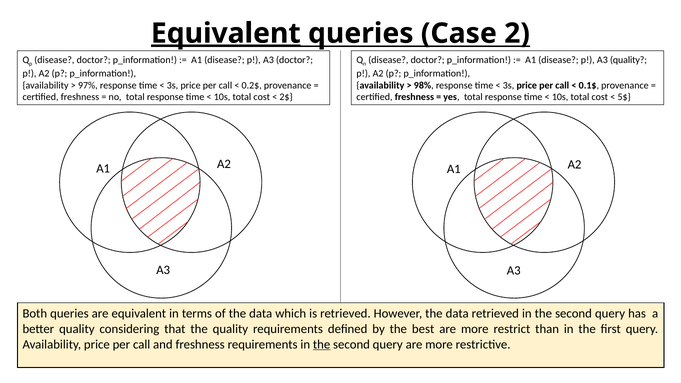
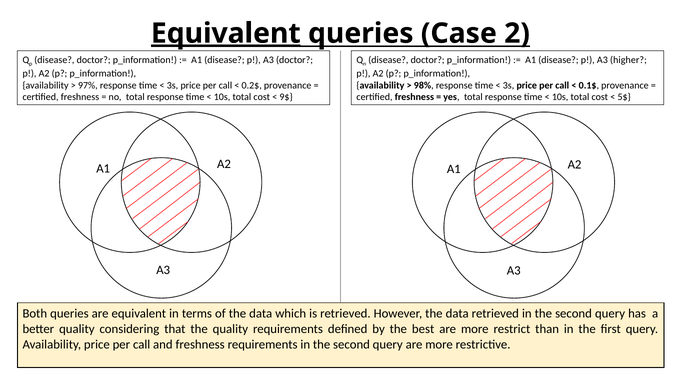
A3 quality: quality -> higher (628, 60)
2$: 2$ -> 9$ (286, 97)
the underline: present -> none (322, 344)
